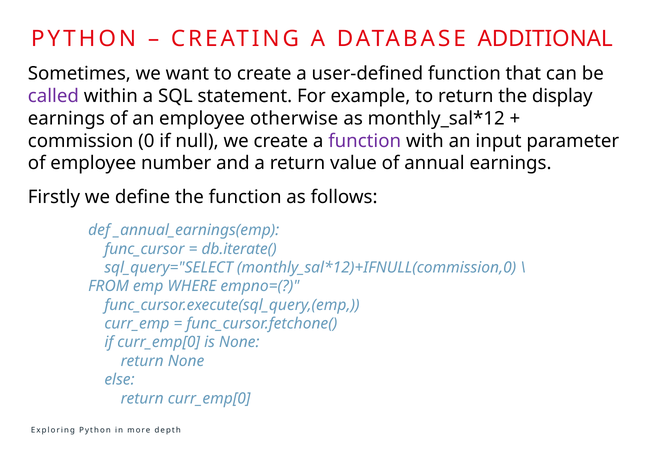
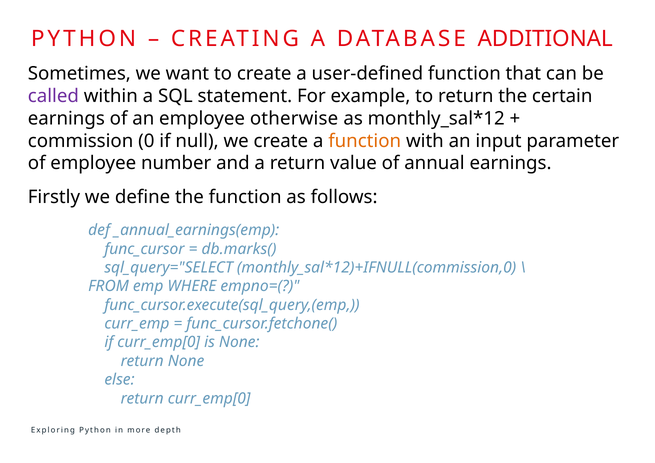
display: display -> certain (562, 96)
function colour: purple -> orange (365, 141)
db.iterate(: db.iterate( -> db.marks( (239, 249)
